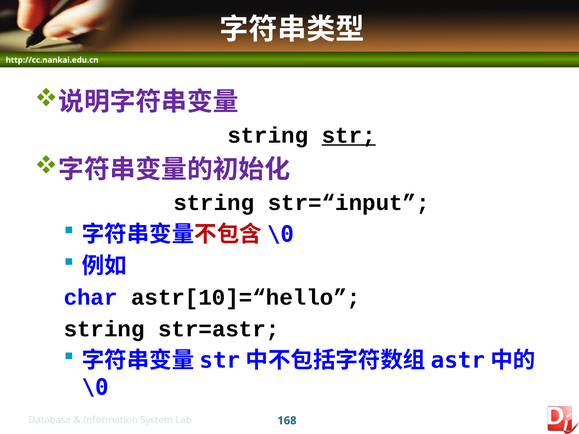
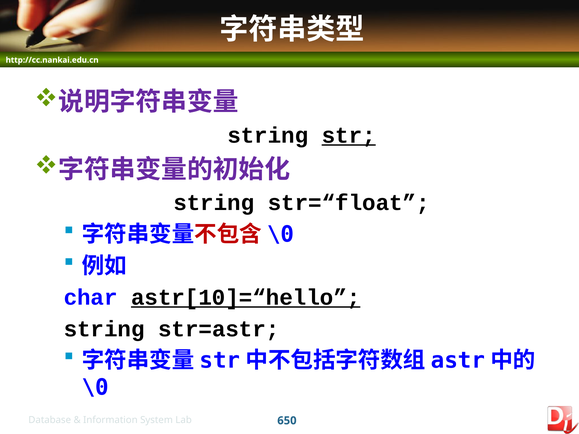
str=“input: str=“input -> str=“float (349, 203)
astr[10]=“hello underline: none -> present (246, 298)
168: 168 -> 650 (287, 421)
